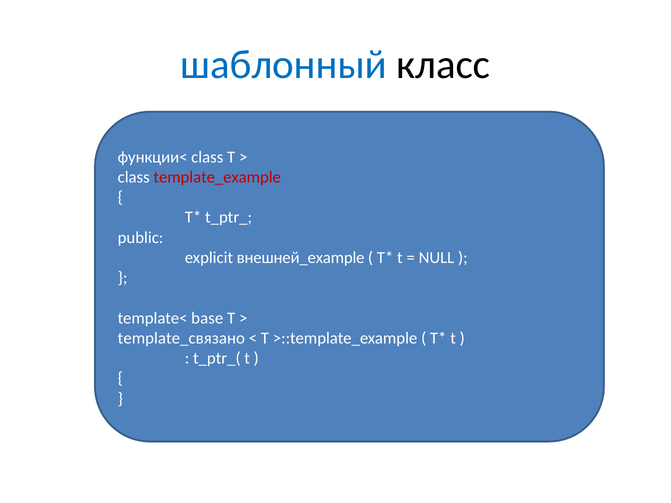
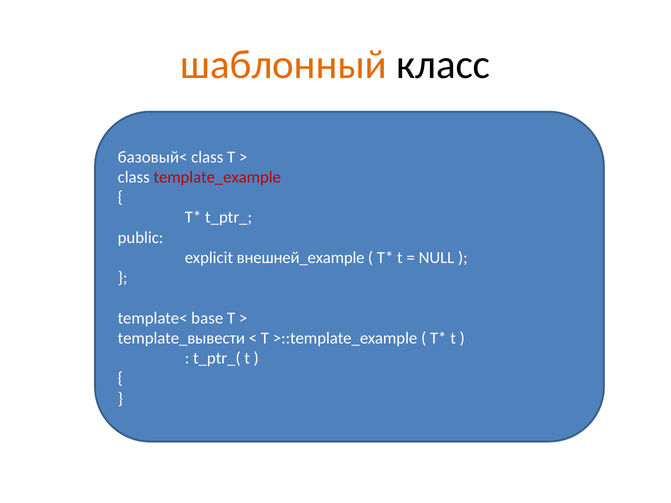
шаблонный colour: blue -> orange (284, 65)
функции<: функции< -> базовый< (153, 157)
template_связано: template_связано -> template_вывести (181, 338)
